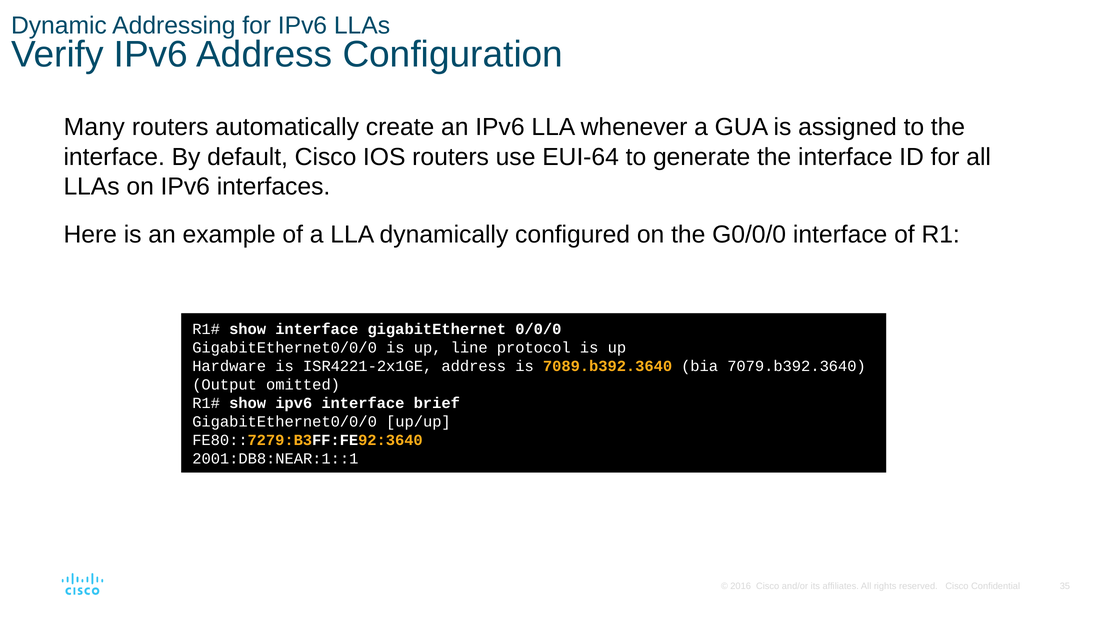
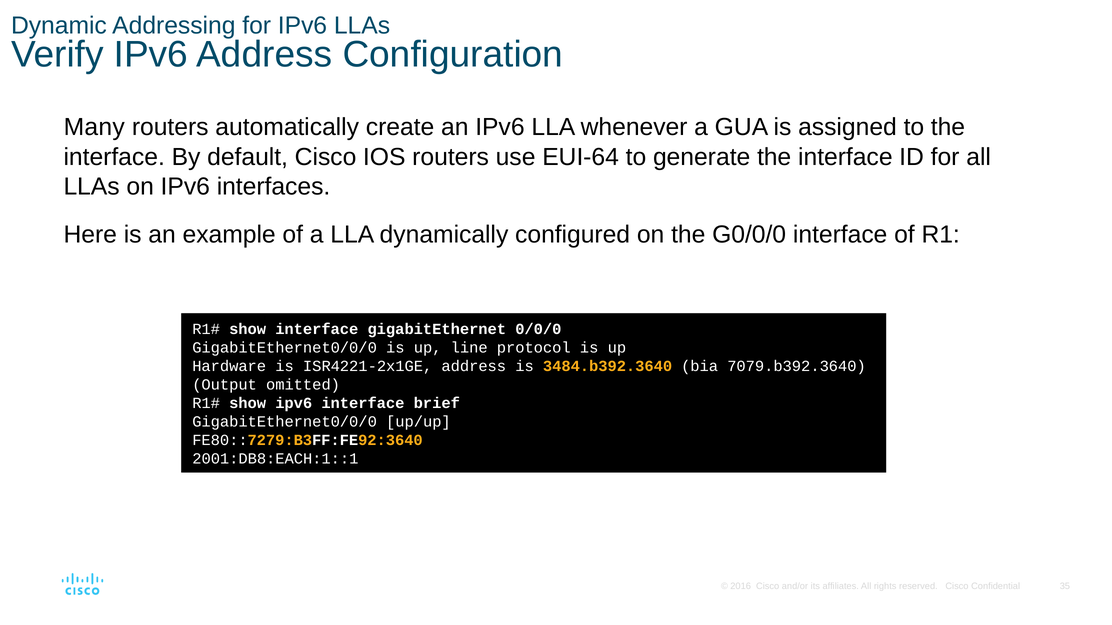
7089.b392.3640: 7089.b392.3640 -> 3484.b392.3640 (608, 366)
2001:DB8:NEAR:1::1: 2001:DB8:NEAR:1::1 -> 2001:DB8:EACH:1::1 (275, 459)
